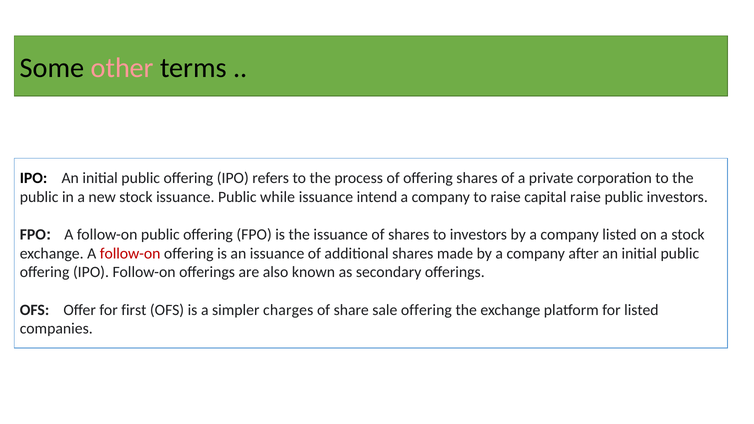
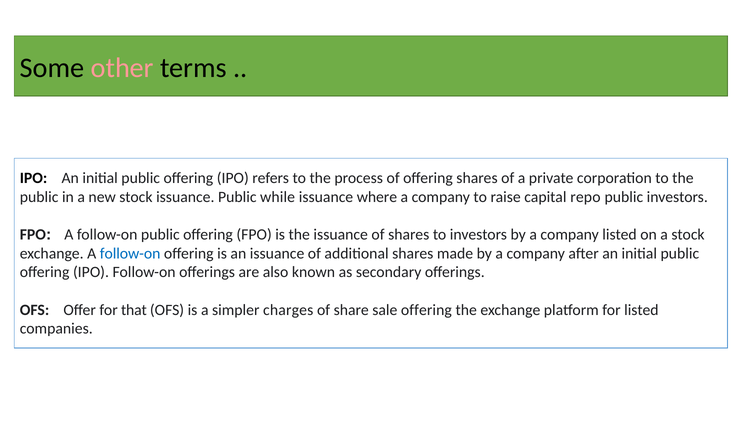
intend: intend -> where (377, 197)
capital raise: raise -> repo (585, 197)
follow-on colour: red -> blue (130, 253)
first: first -> that (134, 310)
